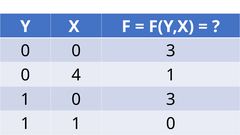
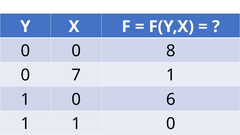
0 0 3: 3 -> 8 (171, 51)
4: 4 -> 7 (76, 75)
1 0 3: 3 -> 6 (171, 99)
